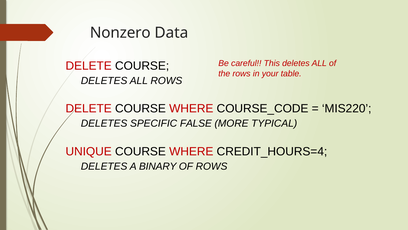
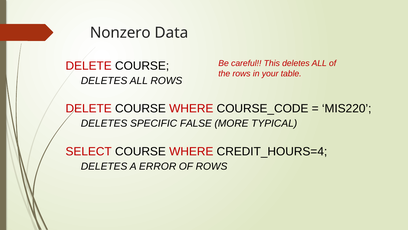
UNIQUE: UNIQUE -> SELECT (89, 151)
BINARY: BINARY -> ERROR (158, 166)
